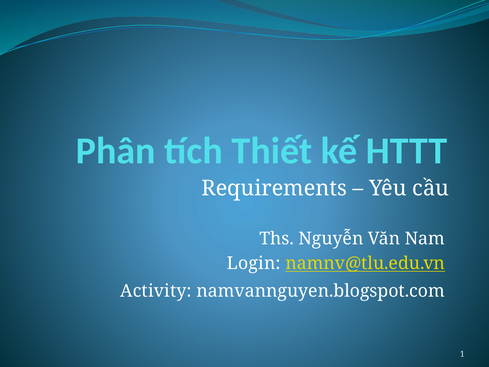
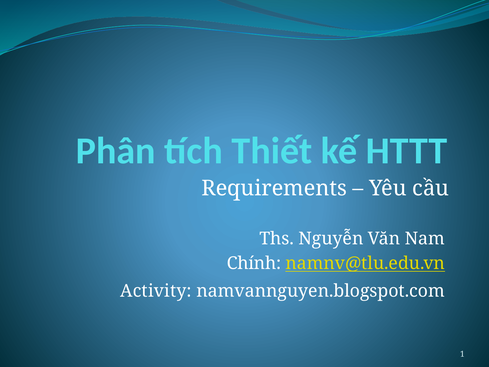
Login: Login -> Chính (254, 263)
